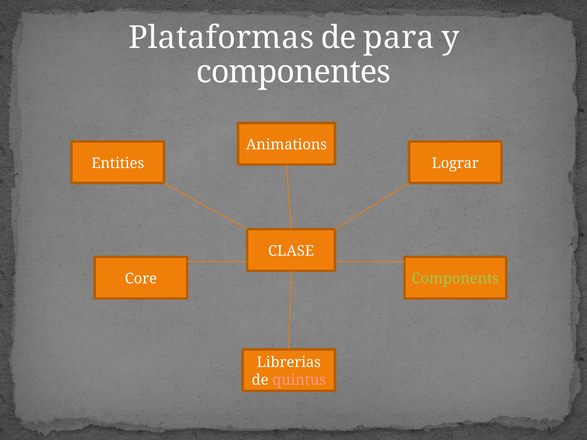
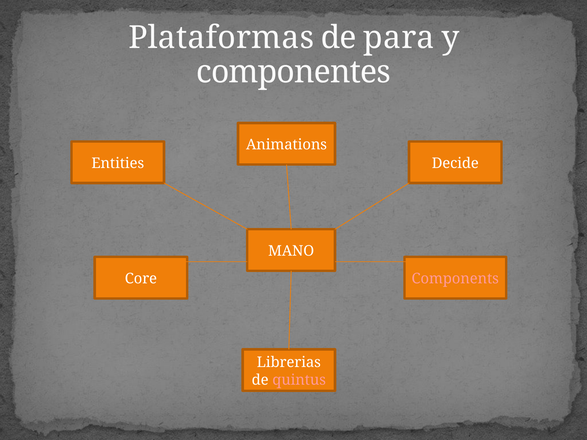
Lograr: Lograr -> Decide (455, 163)
CLASE: CLASE -> MANO (291, 251)
Components colour: light green -> pink (455, 279)
